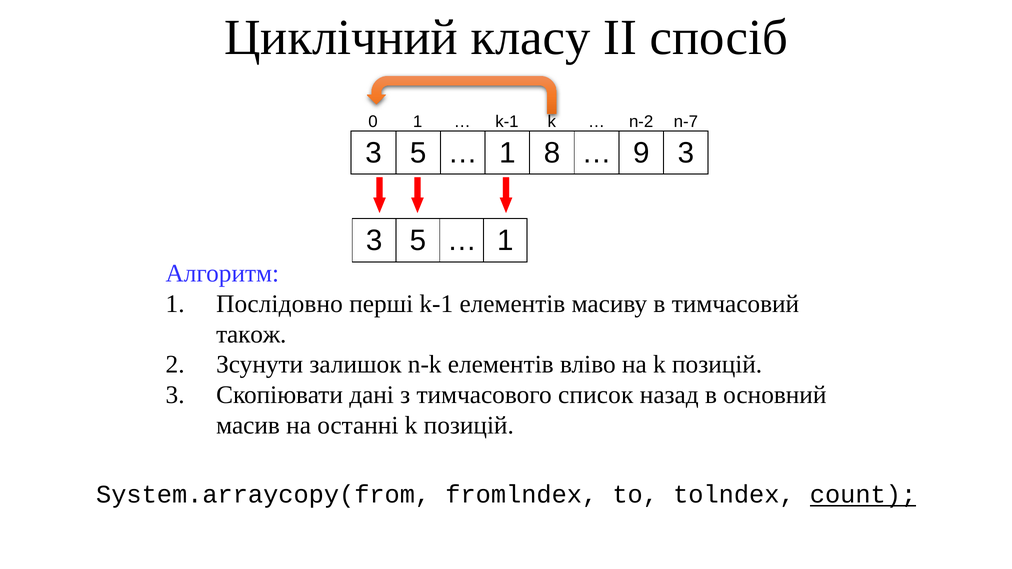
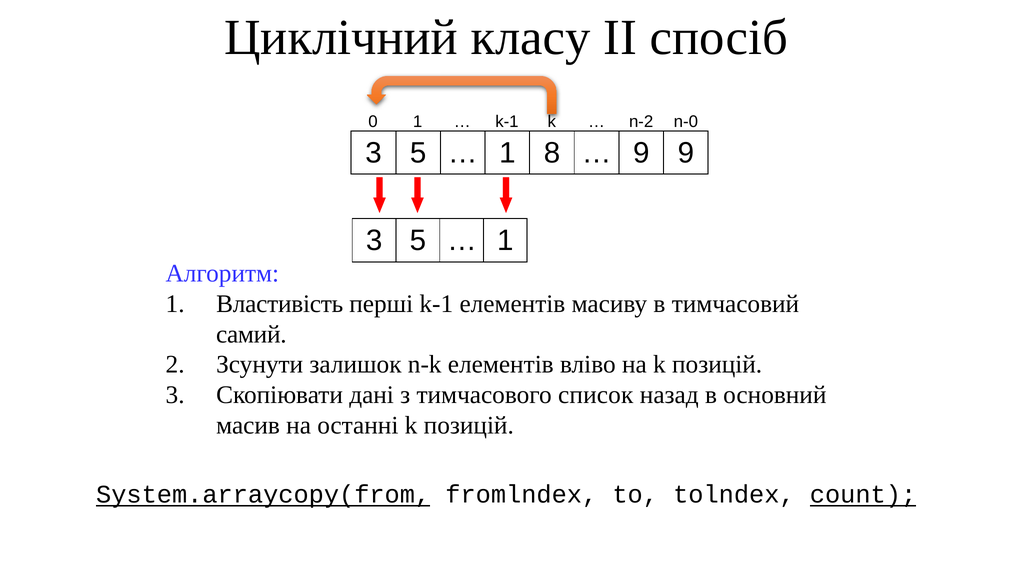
n-7: n-7 -> n-0 (686, 122)
9 3: 3 -> 9 (686, 153)
Послідовно: Послідовно -> Властивість (280, 304)
також: також -> самий (251, 334)
System.arraycopy(from underline: none -> present (263, 495)
